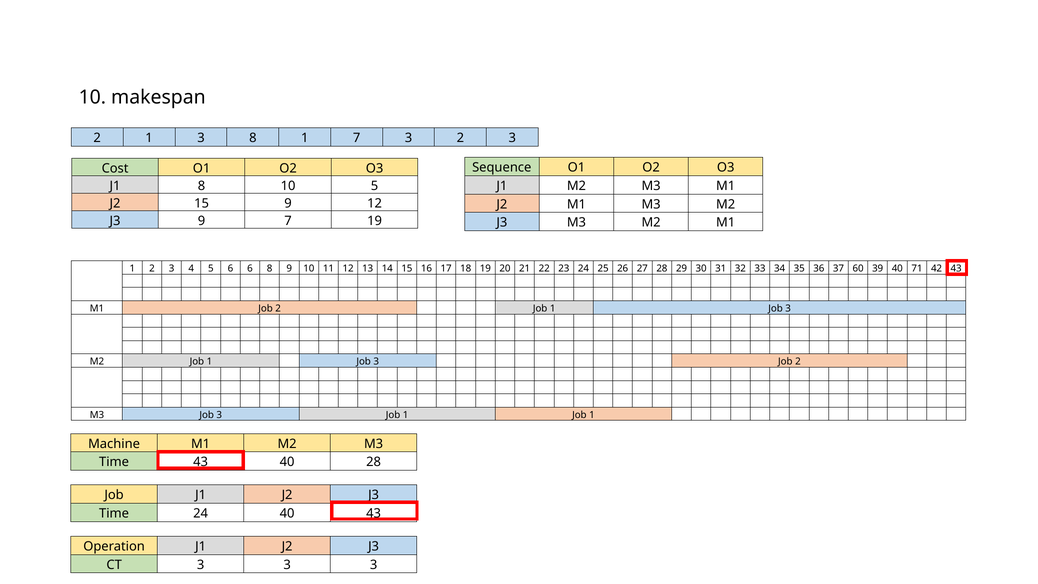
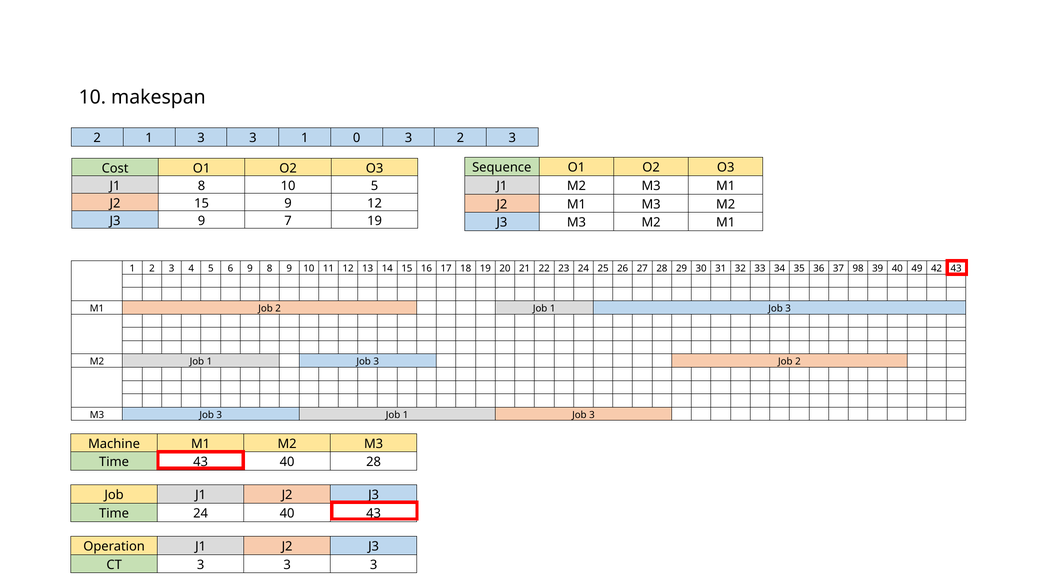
1 3 8: 8 -> 3 (253, 138)
1 7: 7 -> 0 (357, 138)
6 6: 6 -> 9 (250, 268)
60: 60 -> 98 (858, 268)
71: 71 -> 49 (917, 268)
1: 1 -> 3 (592, 415)
